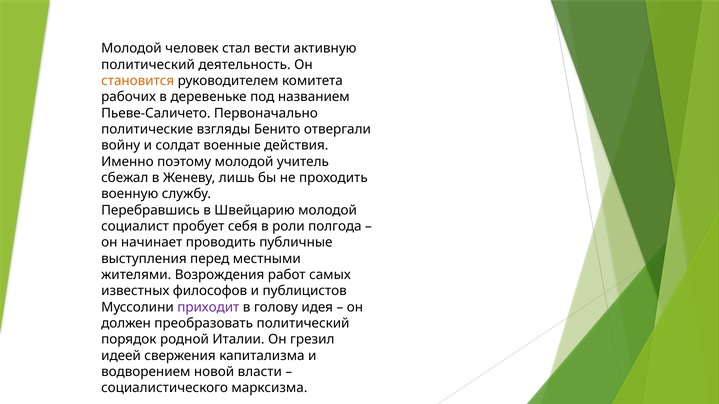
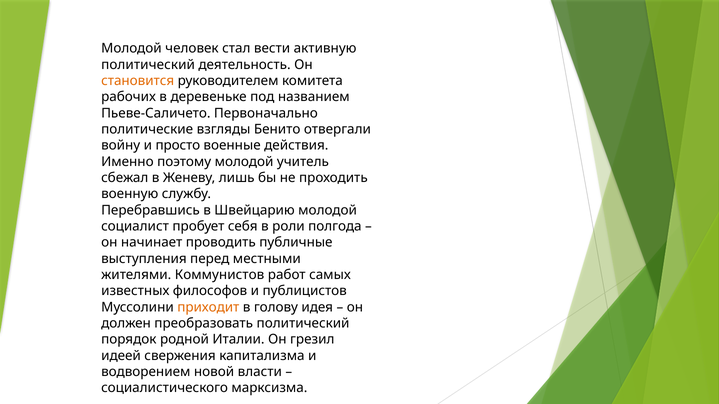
солдат: солдат -> просто (178, 146)
Возрождения: Возрождения -> Коммунистов (220, 275)
приходит colour: purple -> orange (208, 307)
